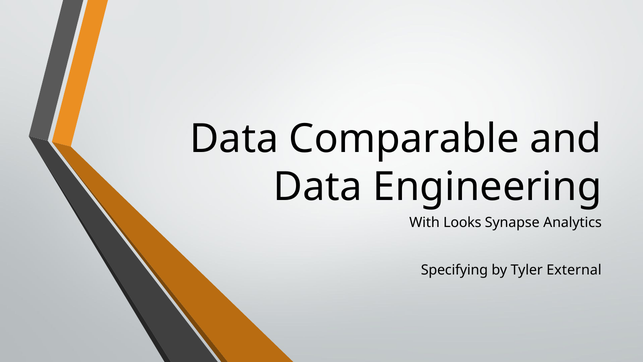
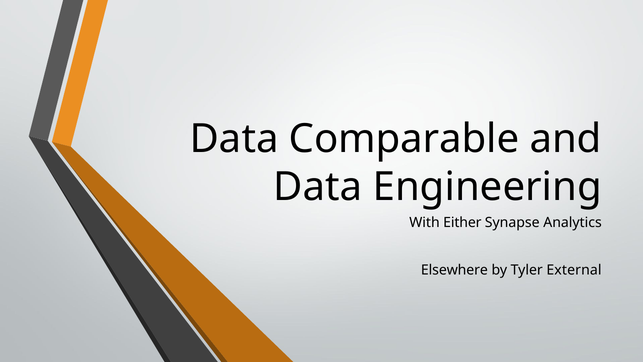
Looks: Looks -> Either (462, 223)
Specifying: Specifying -> Elsewhere (454, 270)
